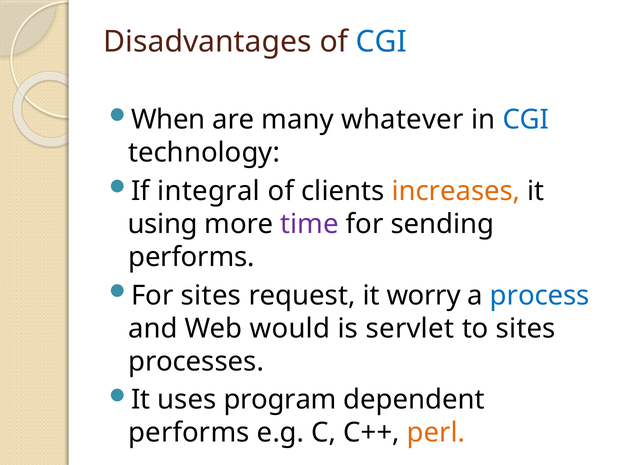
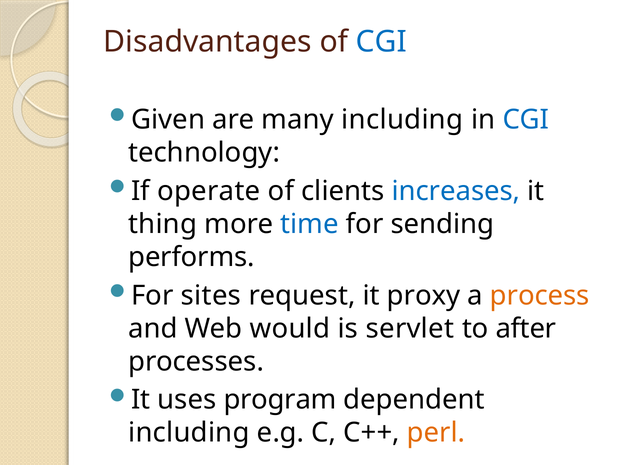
When: When -> Given (168, 120)
many whatever: whatever -> including (402, 120)
integral: integral -> operate (209, 191)
increases colour: orange -> blue (456, 191)
using: using -> thing (163, 224)
time colour: purple -> blue (309, 224)
worry: worry -> proxy (423, 295)
process colour: blue -> orange (540, 295)
to sites: sites -> after (526, 328)
performs: performs -> including (189, 433)
